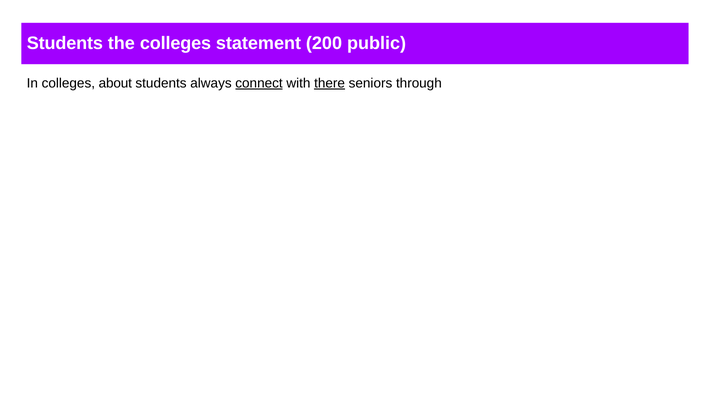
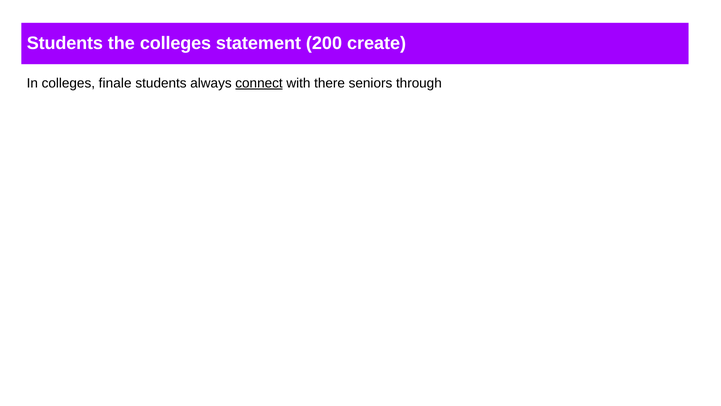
public: public -> create (377, 43)
about: about -> finale (115, 83)
there underline: present -> none (330, 83)
